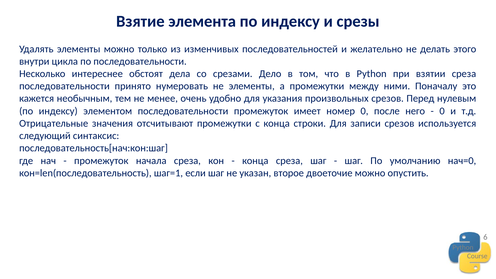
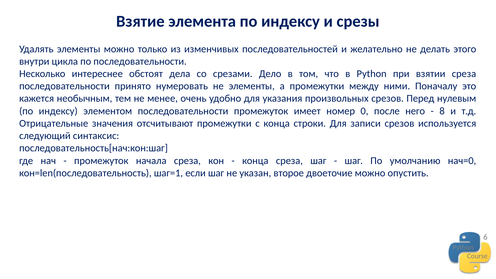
0: 0 -> 8 (442, 111)
